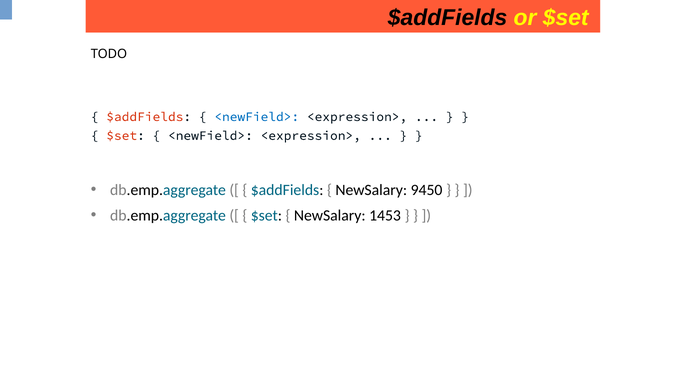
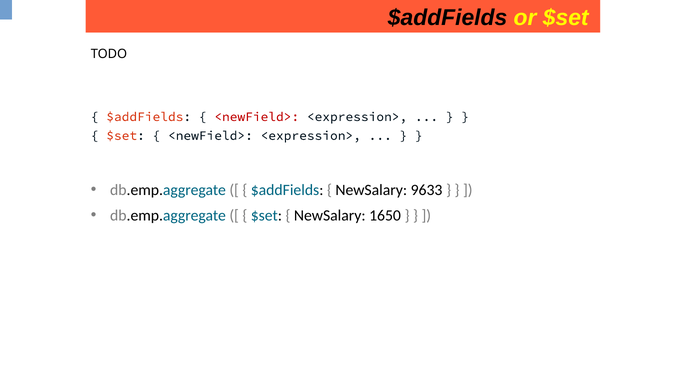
<newField> colour: blue -> red (257, 117)
9450: 9450 -> 9633 (427, 190)
1453: 1453 -> 1650 (385, 215)
